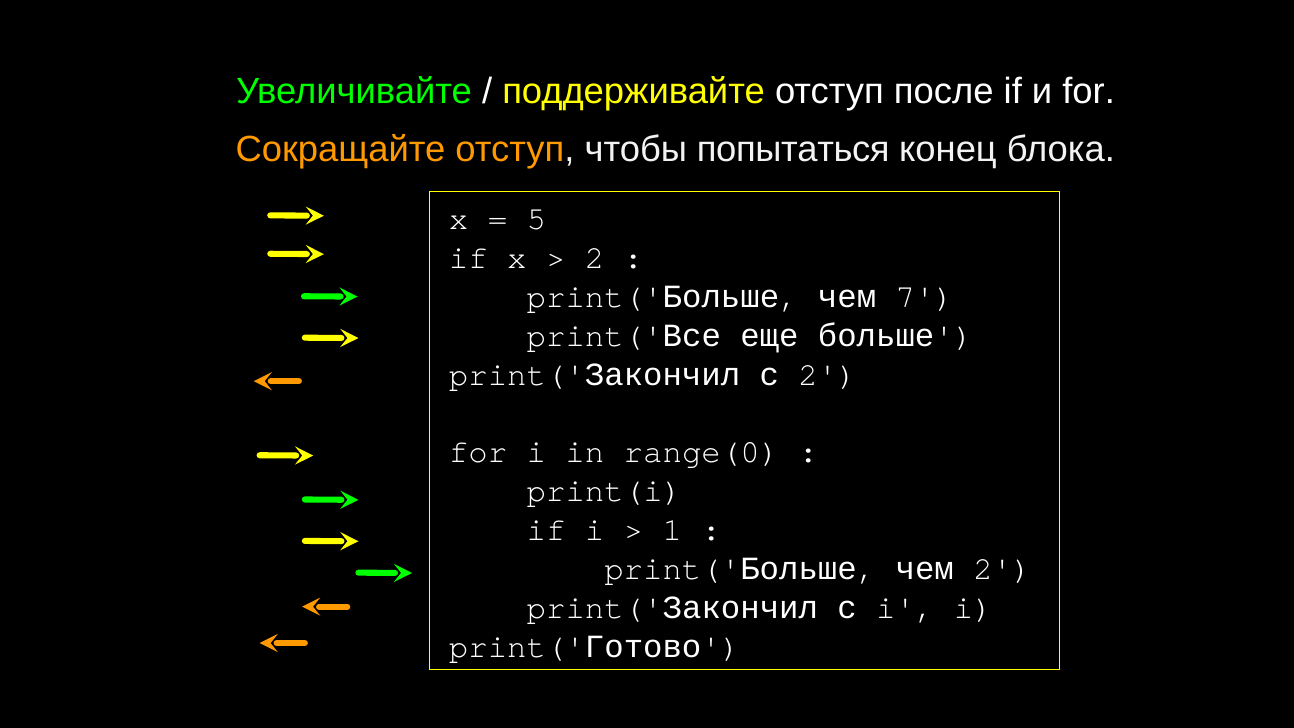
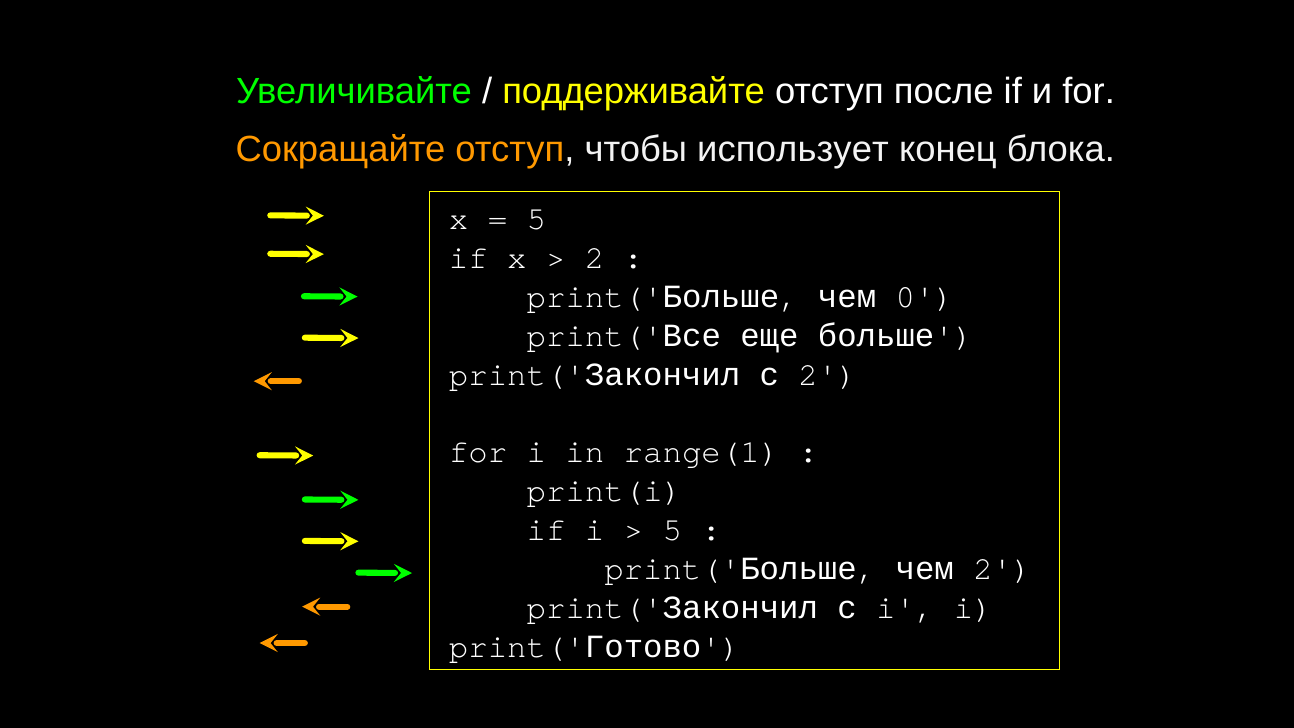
попытаться: попытаться -> использует (793, 149)
7: 7 -> 0 (925, 297)
range(0: range(0 -> range(1 (701, 452)
1: 1 -> 5 (672, 530)
